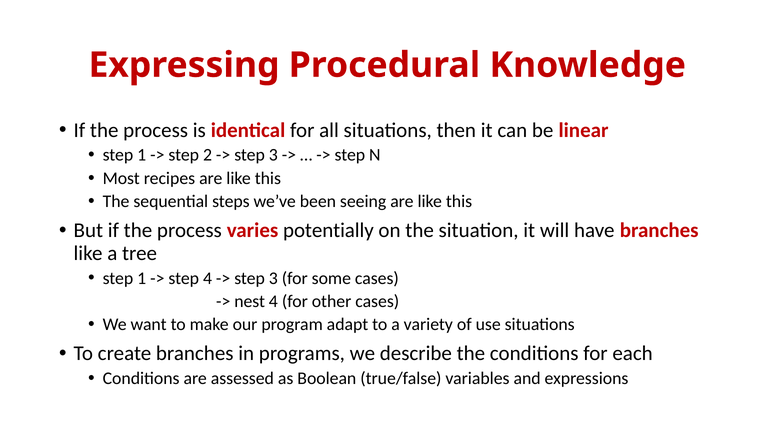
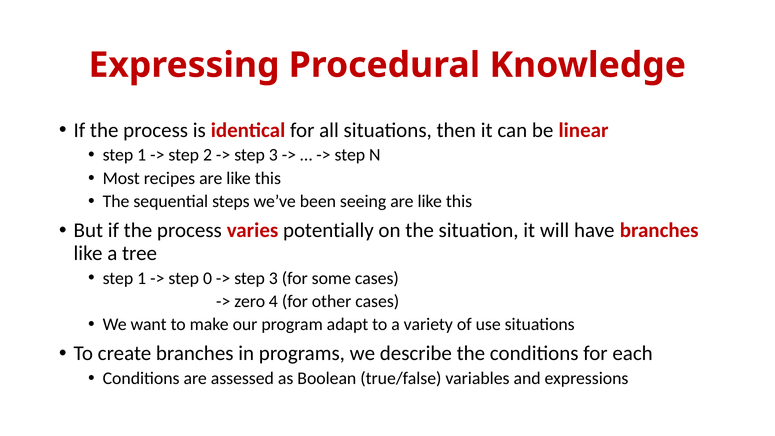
step 4: 4 -> 0 (208, 278)
nest: nest -> zero (250, 301)
